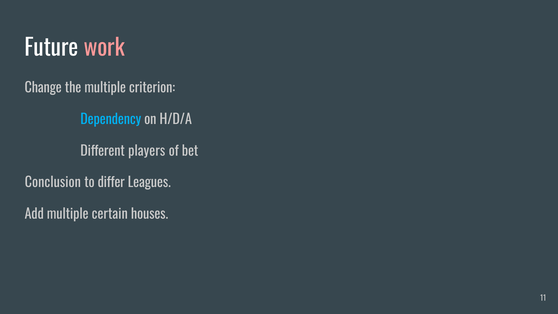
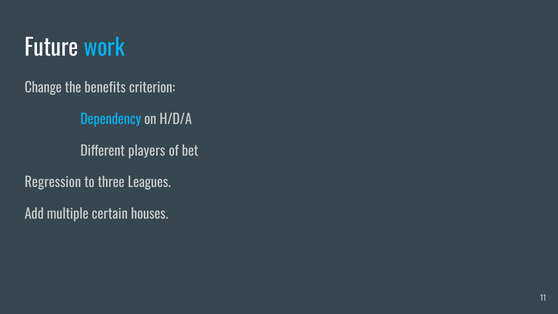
work colour: pink -> light blue (104, 48)
the multiple: multiple -> benefits (105, 88)
Conclusion: Conclusion -> Regression (53, 183)
differ: differ -> three (111, 183)
